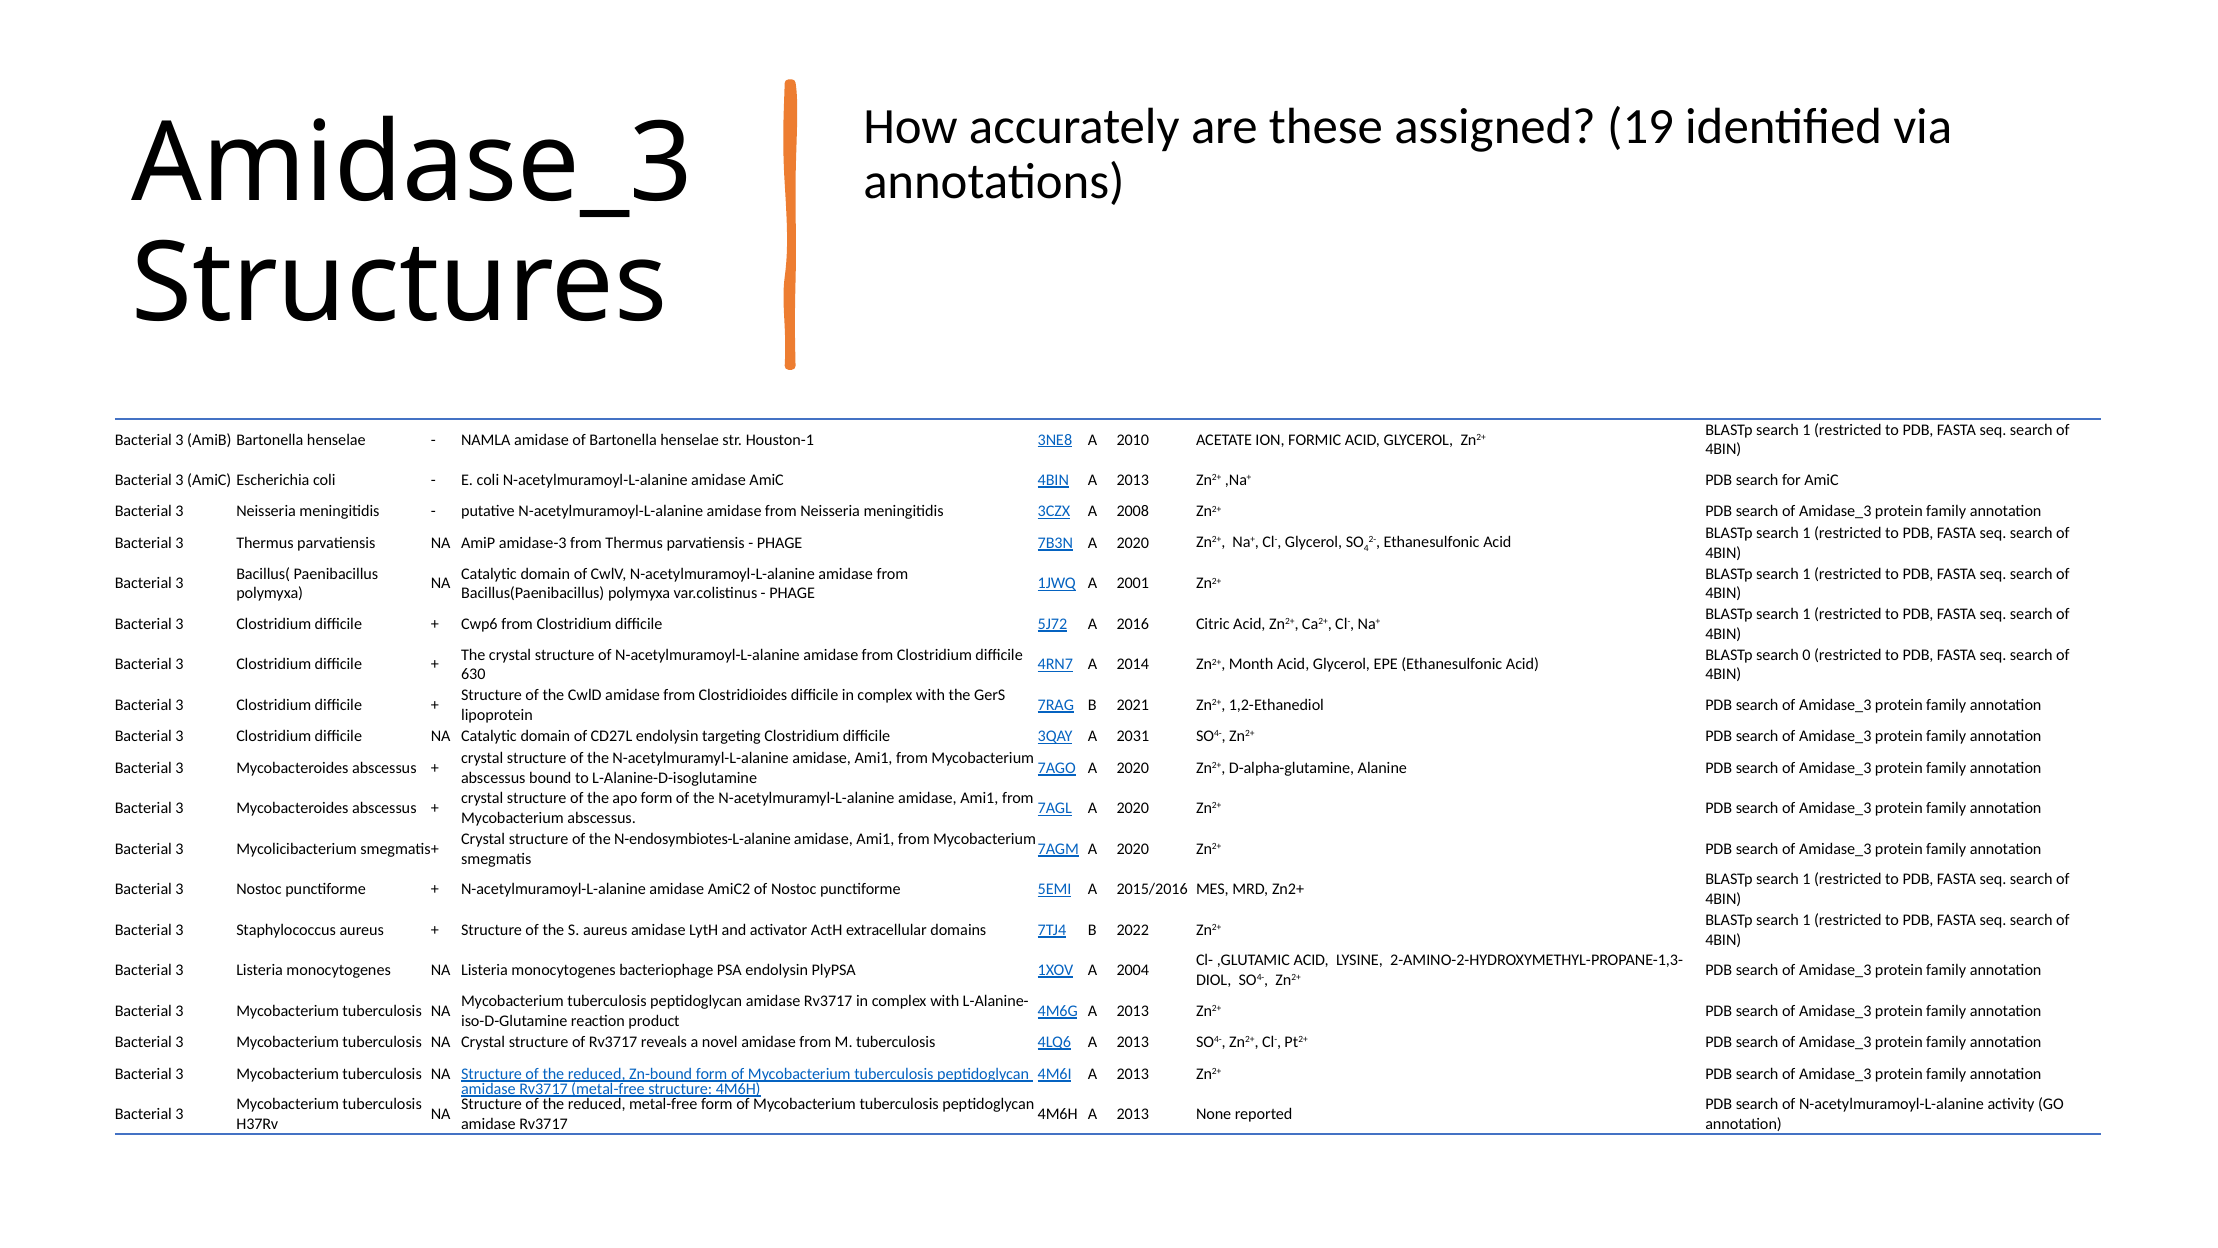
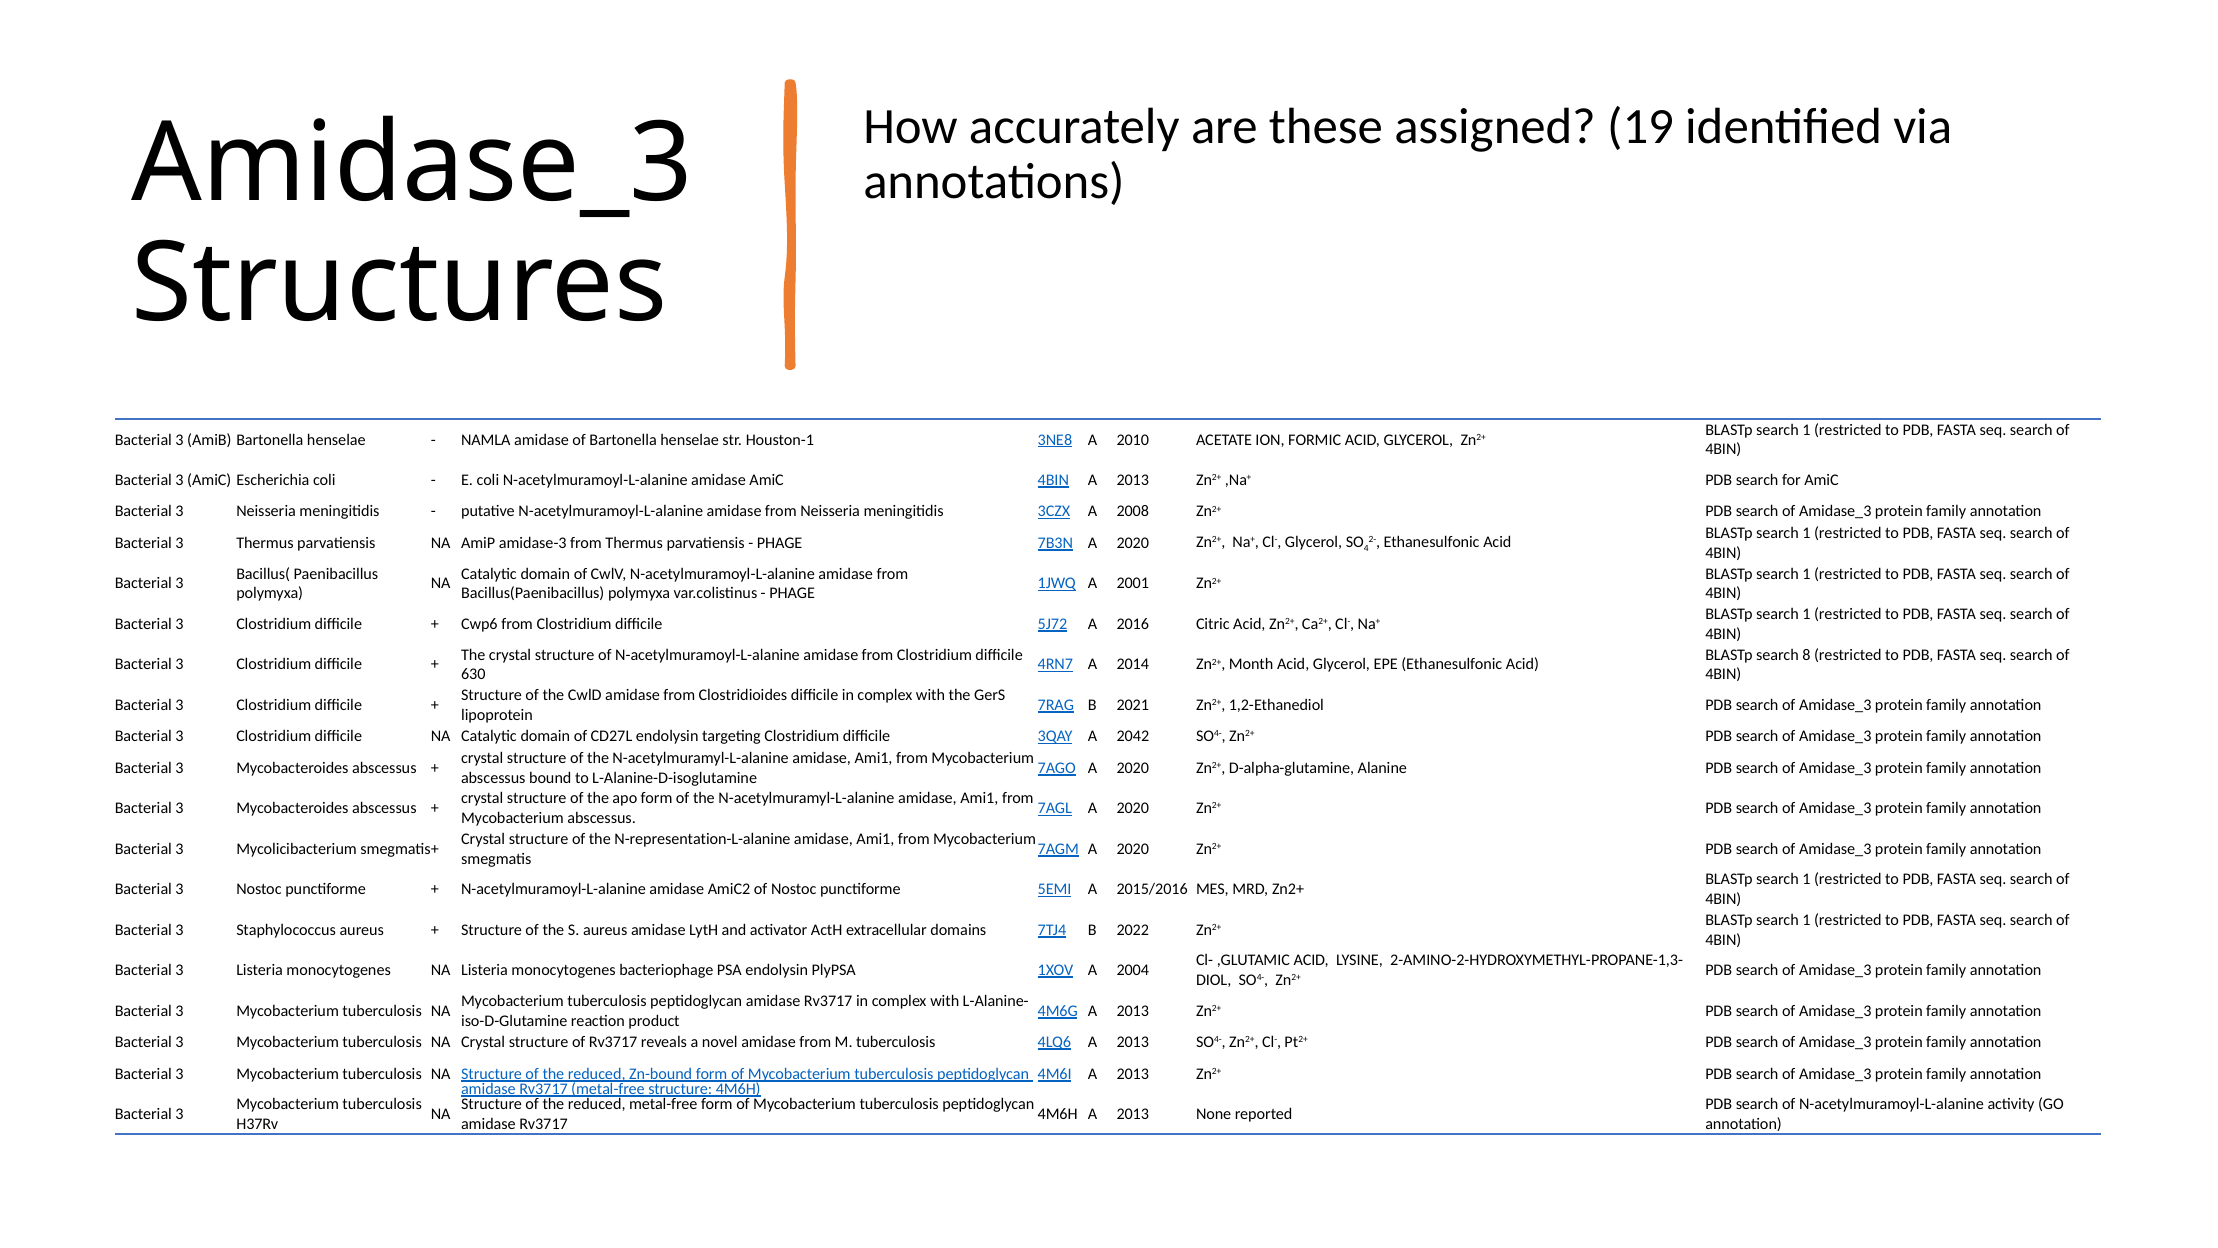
0: 0 -> 8 (1806, 654)
2031: 2031 -> 2042 (1133, 736)
N-endosymbiotes-L-alanine: N-endosymbiotes-L-alanine -> N-representation-L-alanine (702, 839)
